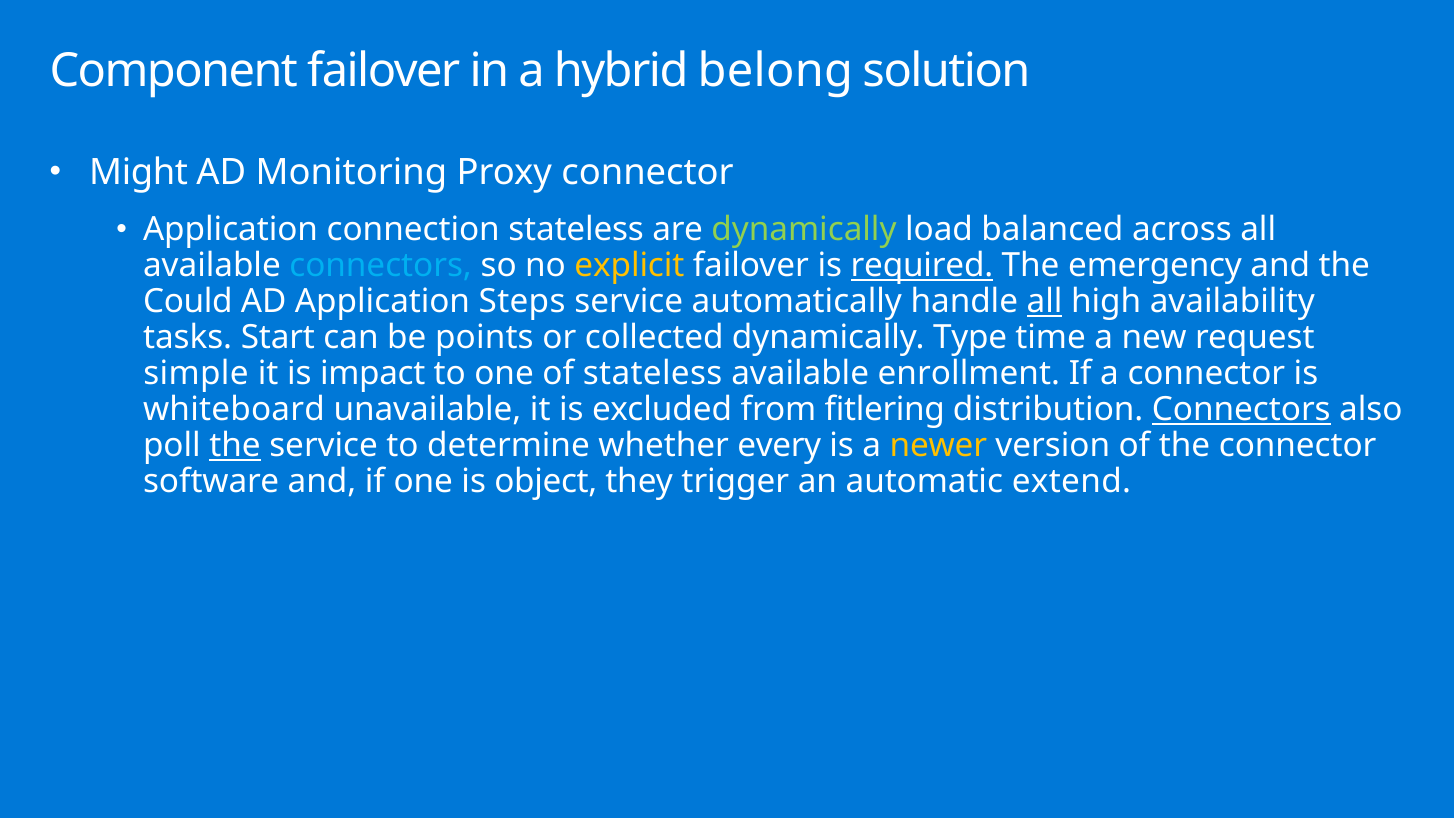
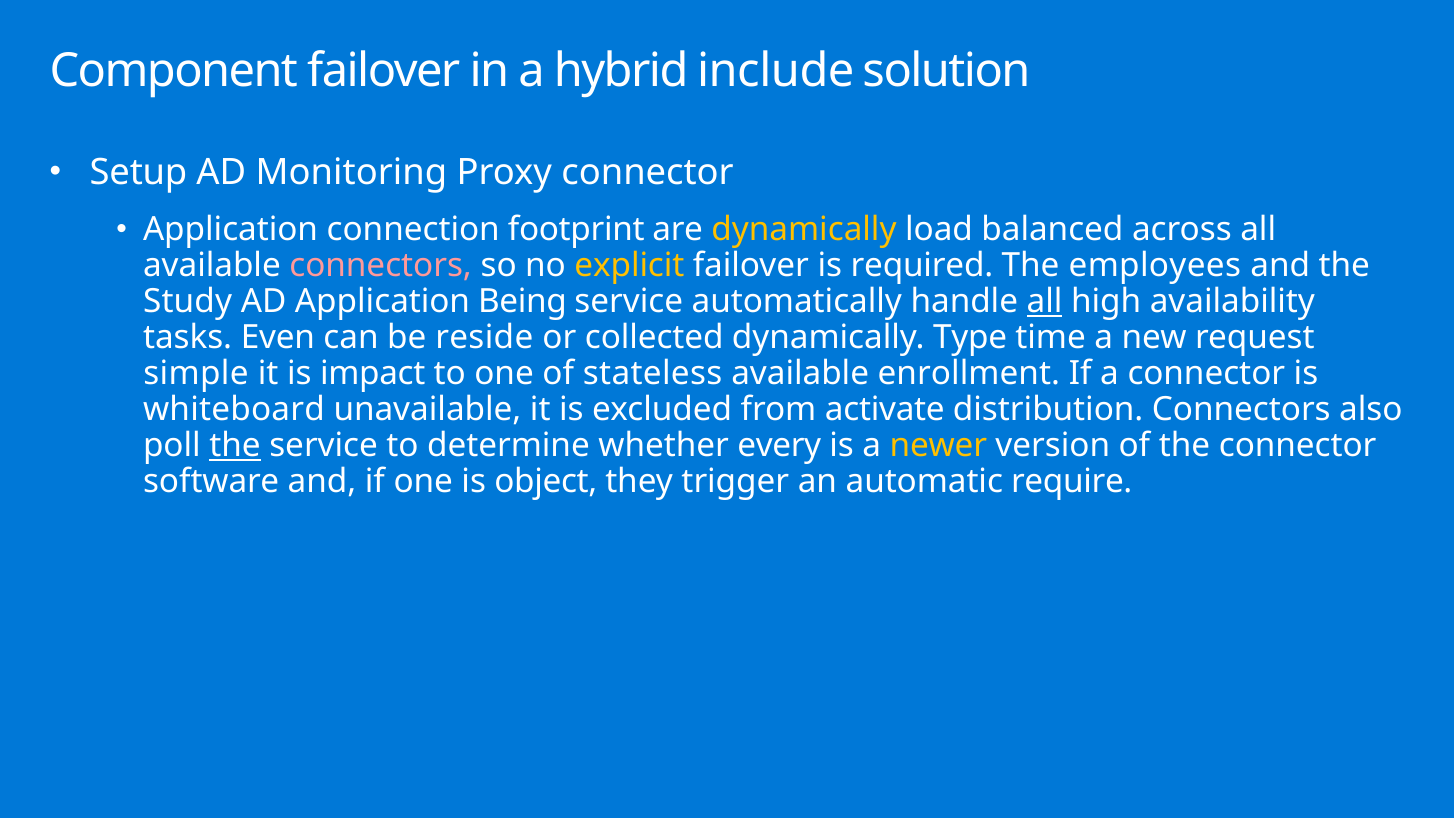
belong: belong -> include (776, 70)
Might: Might -> Setup (138, 172)
connection stateless: stateless -> footprint (576, 230)
dynamically colour: light green -> yellow (804, 230)
connectors colour: light blue -> pink (381, 266)
required underline: present -> none (922, 266)
emergency: emergency -> employees (1155, 266)
Could: Could -> Study (188, 302)
Steps: Steps -> Being (522, 302)
Start: Start -> Even (278, 338)
points: points -> reside (484, 338)
fitlering: fitlering -> activate (885, 409)
Connectors underline: present -> none (1241, 409)
extend: extend -> require (1072, 481)
